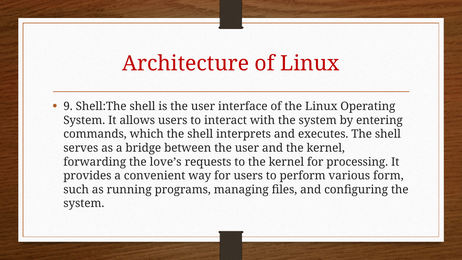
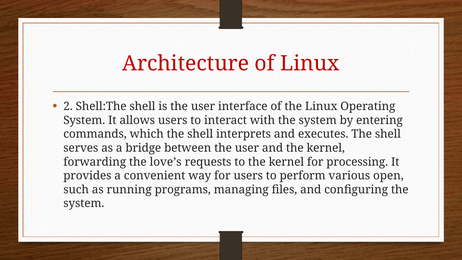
9: 9 -> 2 (68, 106)
form: form -> open (388, 176)
